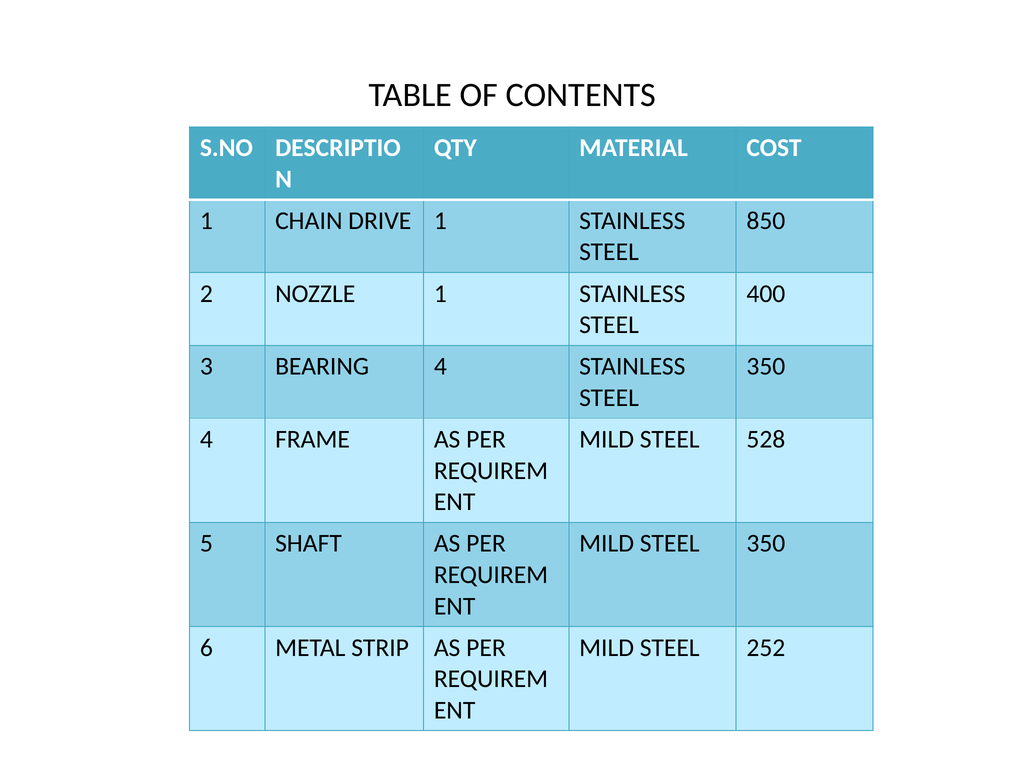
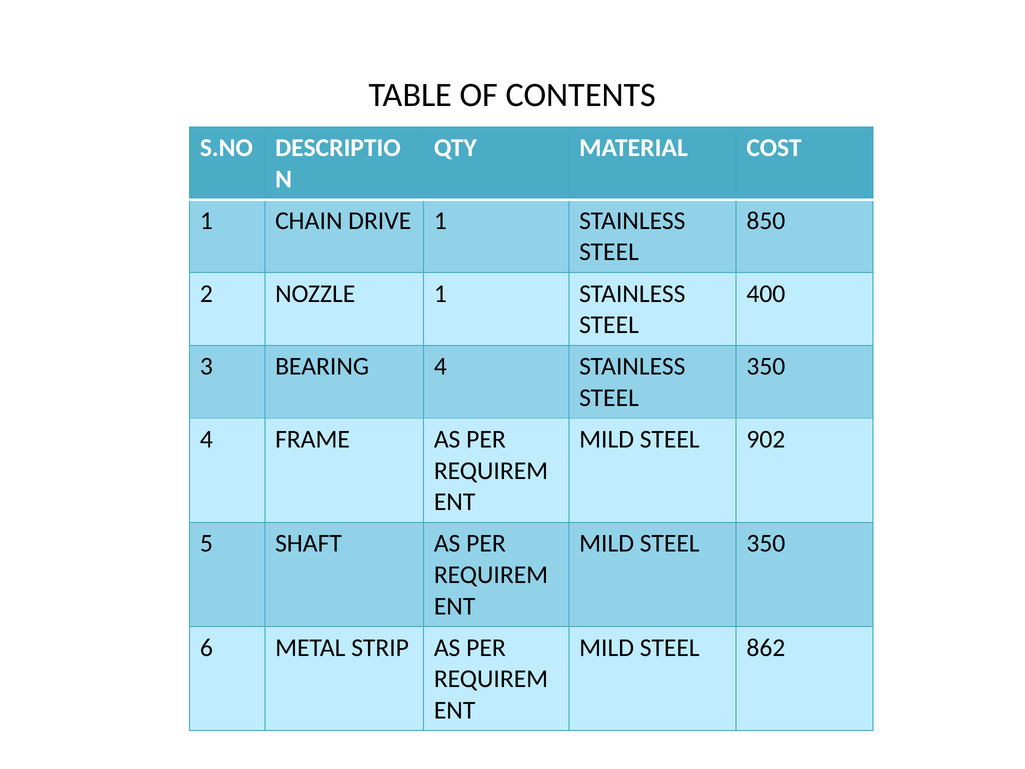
528: 528 -> 902 (766, 439)
252: 252 -> 862 (766, 647)
